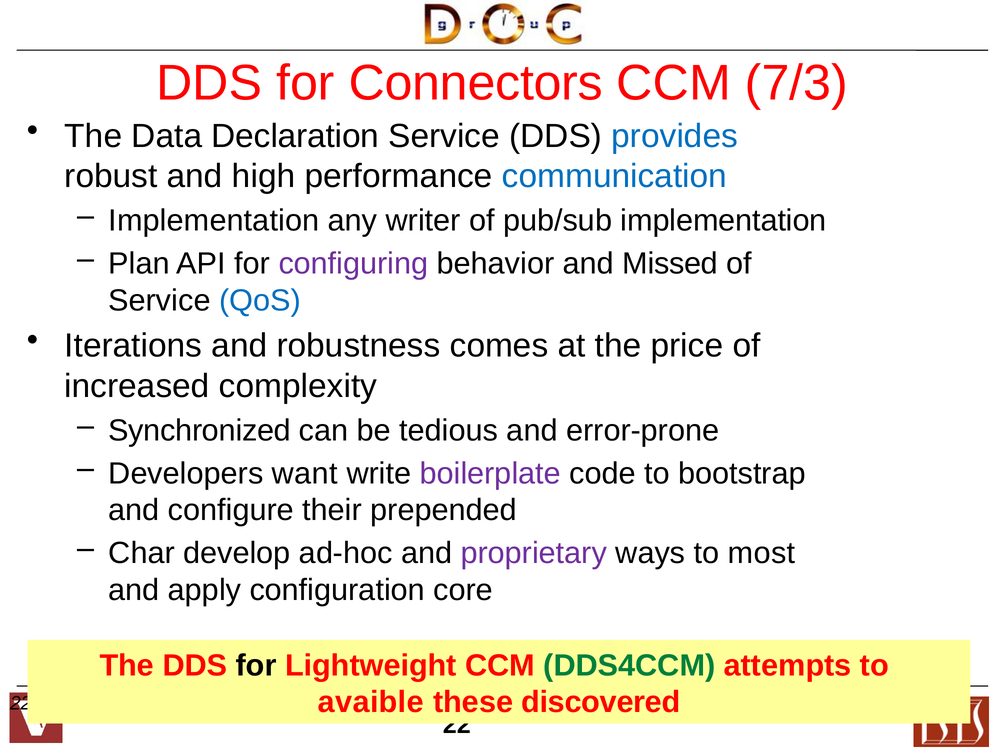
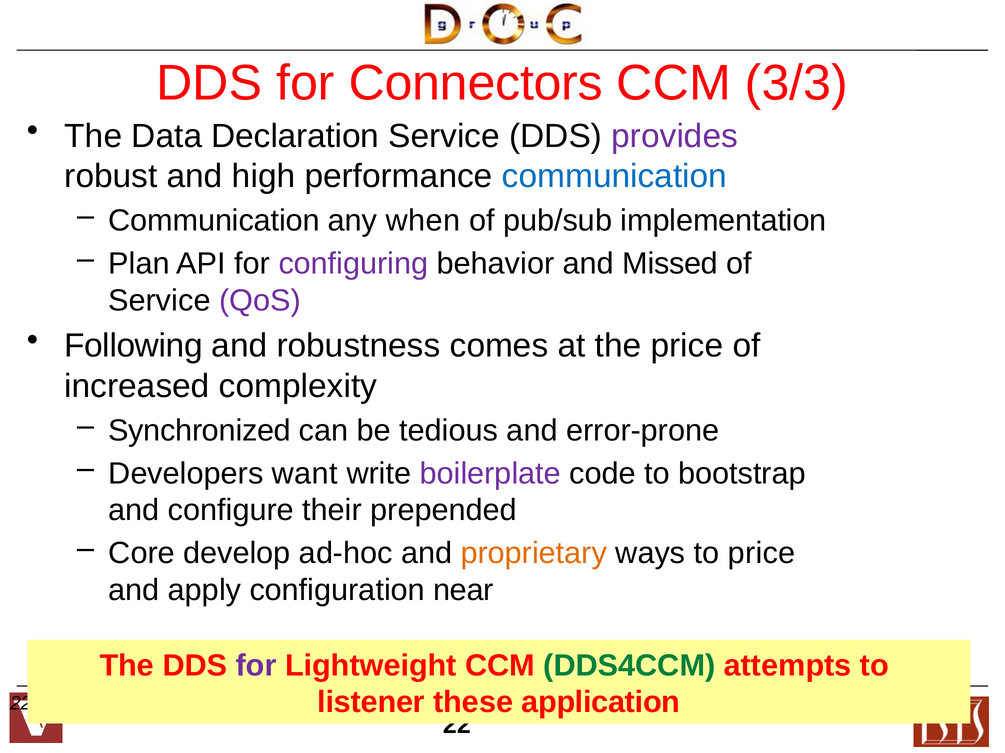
7/3: 7/3 -> 3/3 (796, 83)
provides colour: blue -> purple (675, 136)
Implementation: Implementation -> Communication (214, 221)
writer: writer -> when (423, 221)
QoS colour: blue -> purple (260, 301)
Iterations: Iterations -> Following (133, 346)
Char: Char -> Core (142, 554)
proprietary colour: purple -> orange (534, 554)
to most: most -> price (762, 554)
core: core -> near (463, 590)
for colour: black -> purple (256, 666)
avaible: avaible -> listener (371, 703)
discovered: discovered -> application (601, 703)
